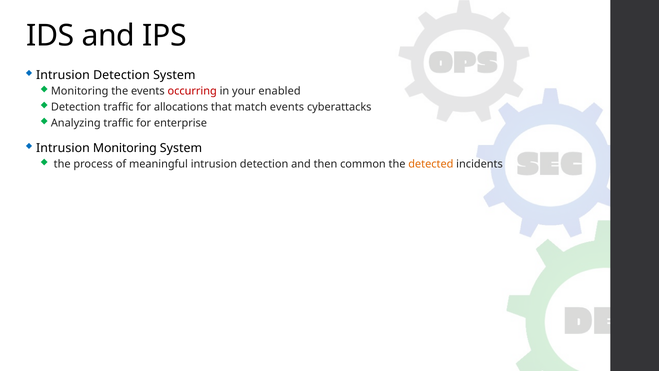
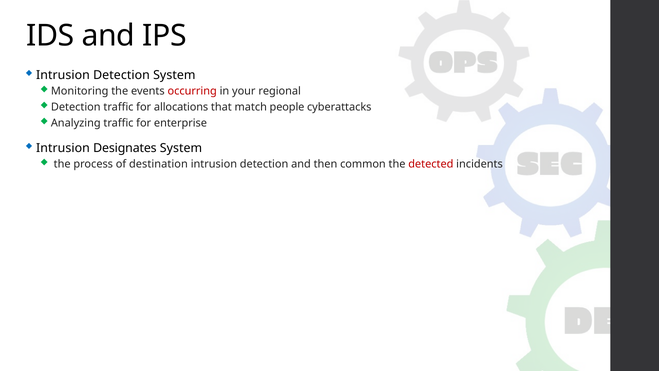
enabled: enabled -> regional (280, 91)
match events: events -> people (287, 107)
Intrusion Monitoring: Monitoring -> Designates (125, 148)
meaningful: meaningful -> destination (158, 164)
detected colour: orange -> red (431, 164)
